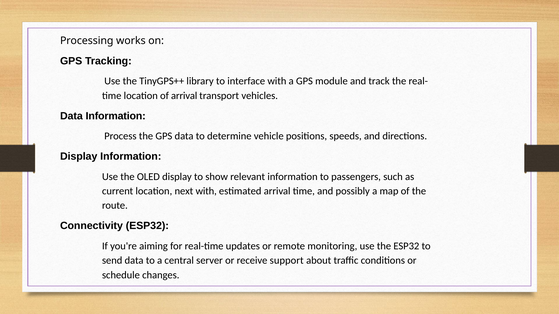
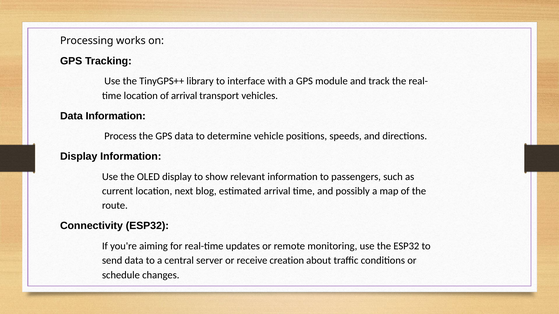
next with: with -> blog (206, 191)
support: support -> creation (287, 261)
